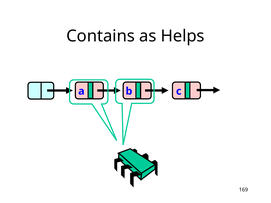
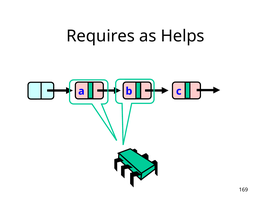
Contains: Contains -> Requires (101, 36)
